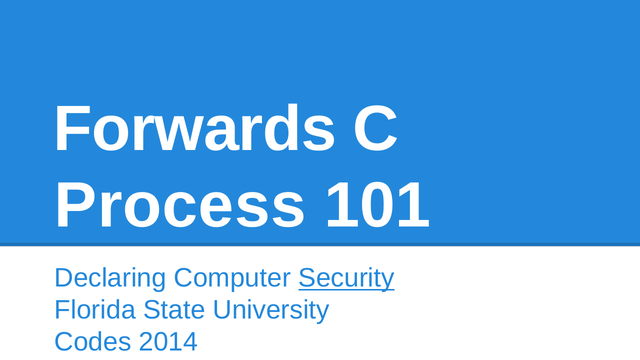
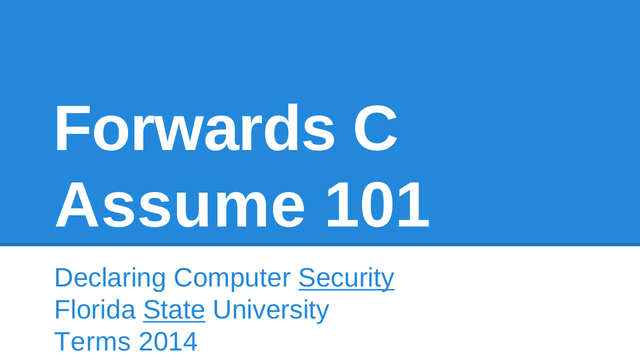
Process: Process -> Assume (180, 206)
State underline: none -> present (174, 310)
Codes: Codes -> Terms (93, 342)
